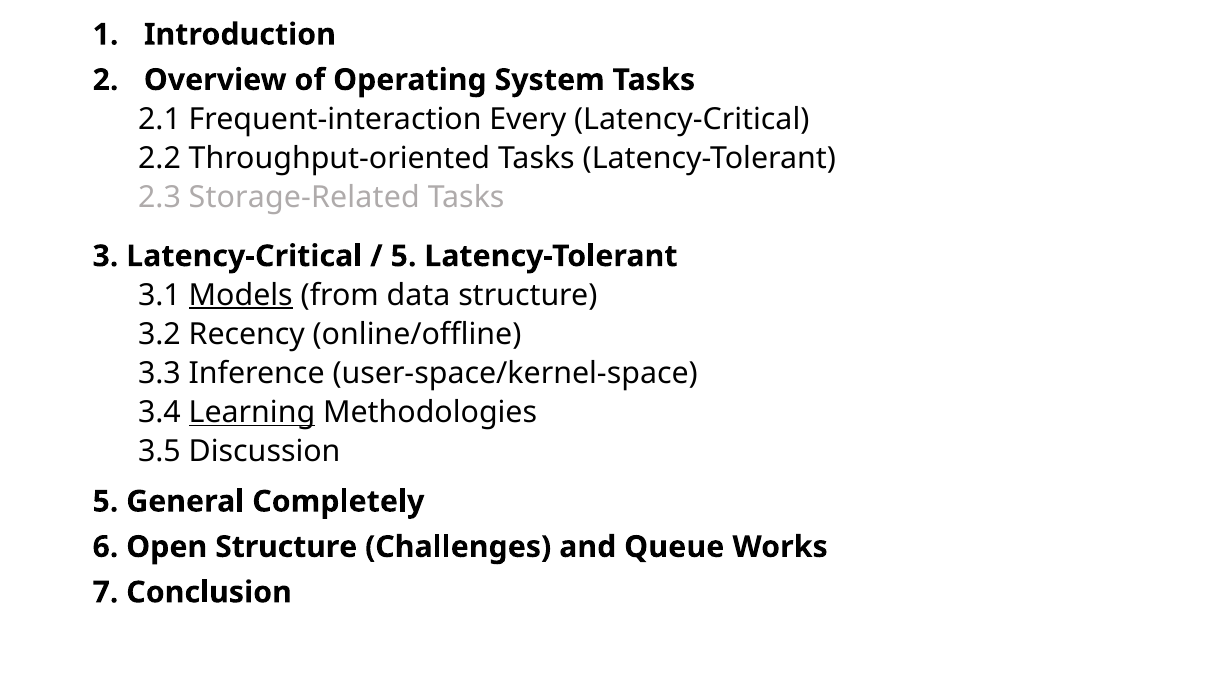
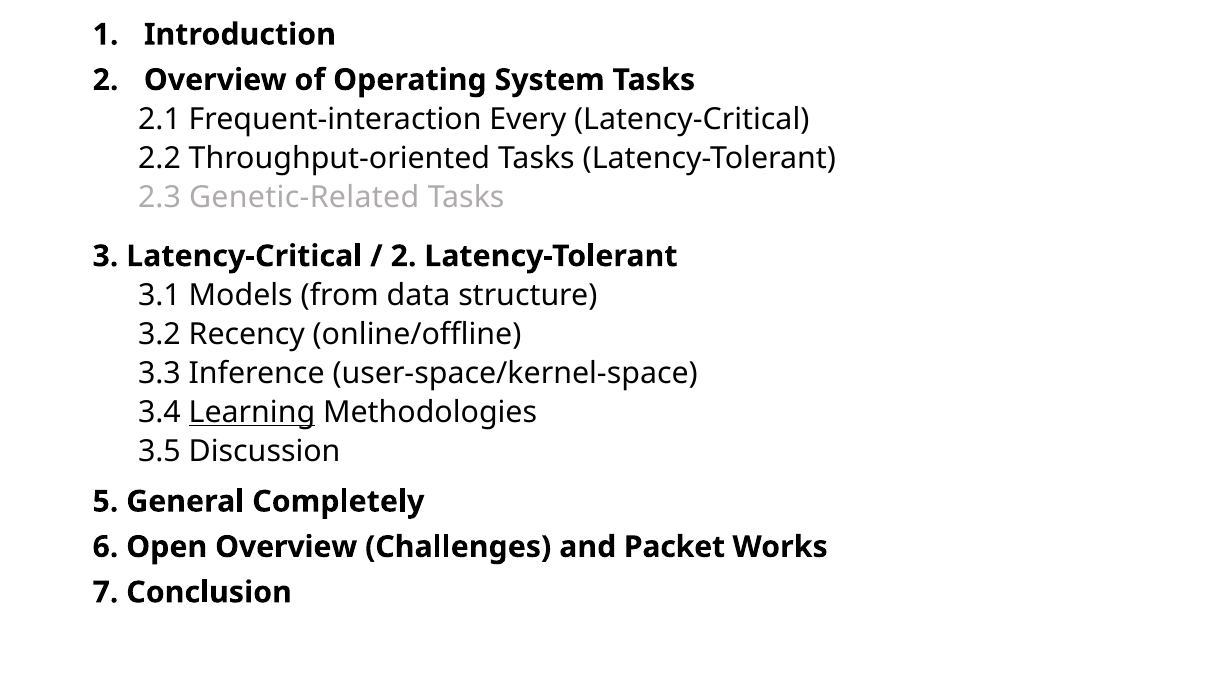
Storage-Related: Storage-Related -> Genetic-Related (304, 197)
5: 5 -> 2 (404, 256)
Models underline: present -> none (241, 295)
Open Structure: Structure -> Overview (286, 547)
Queue: Queue -> Packet (674, 547)
